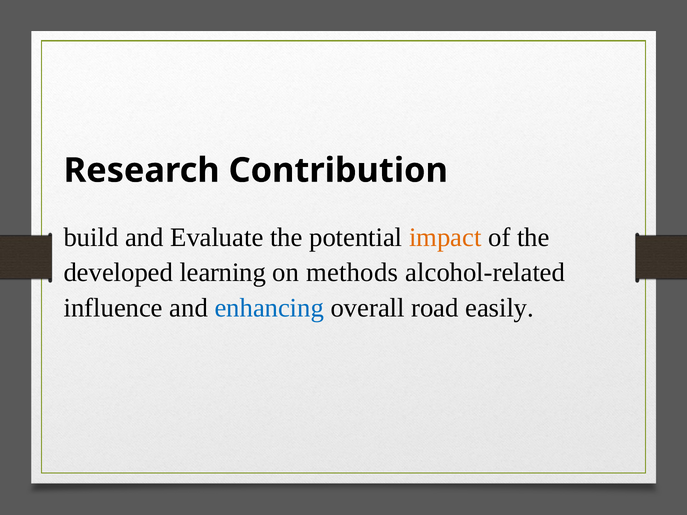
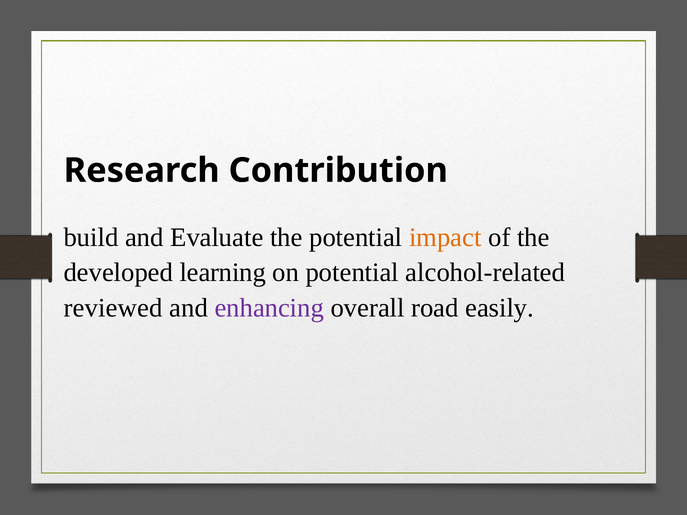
on methods: methods -> potential (352, 273)
influence: influence -> reviewed (113, 308)
enhancing colour: blue -> purple (269, 308)
